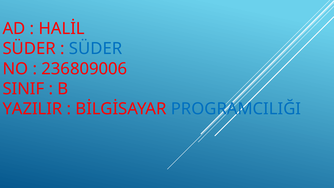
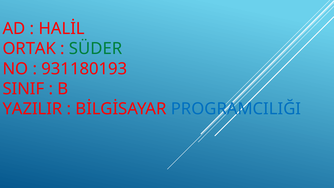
SÜDER: SÜDER -> ORTAK (29, 49)
SÜDER colour: blue -> green (96, 49)
236809006: 236809006 -> 931180193 (84, 69)
